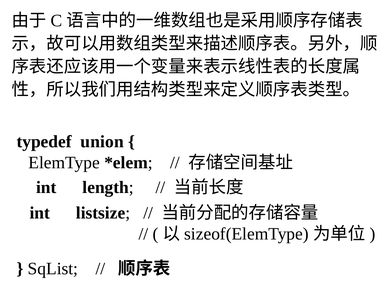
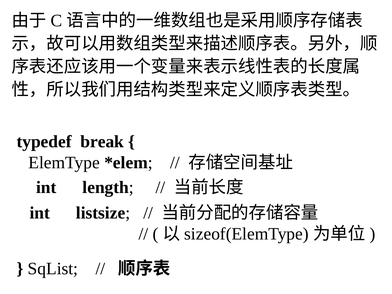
union: union -> break (102, 142)
